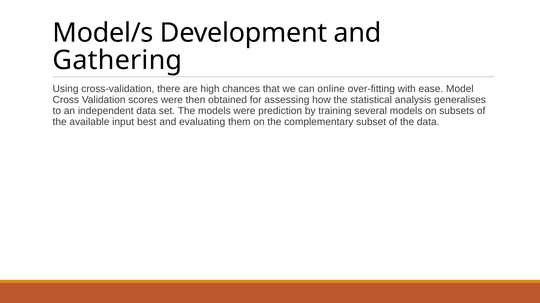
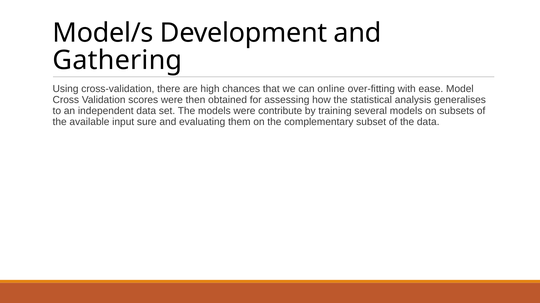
prediction: prediction -> contribute (280, 111)
best: best -> sure (147, 122)
